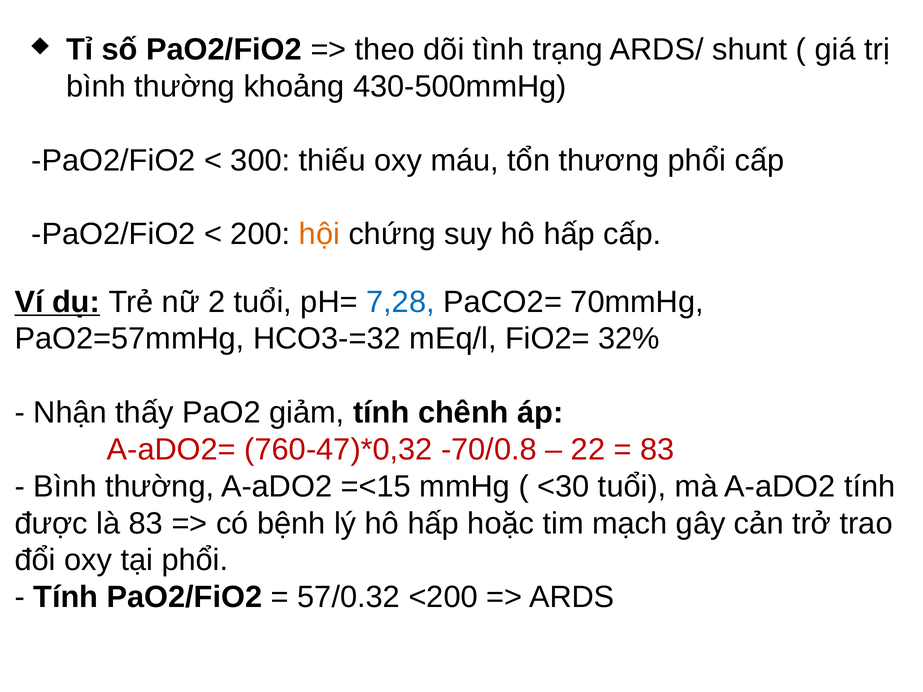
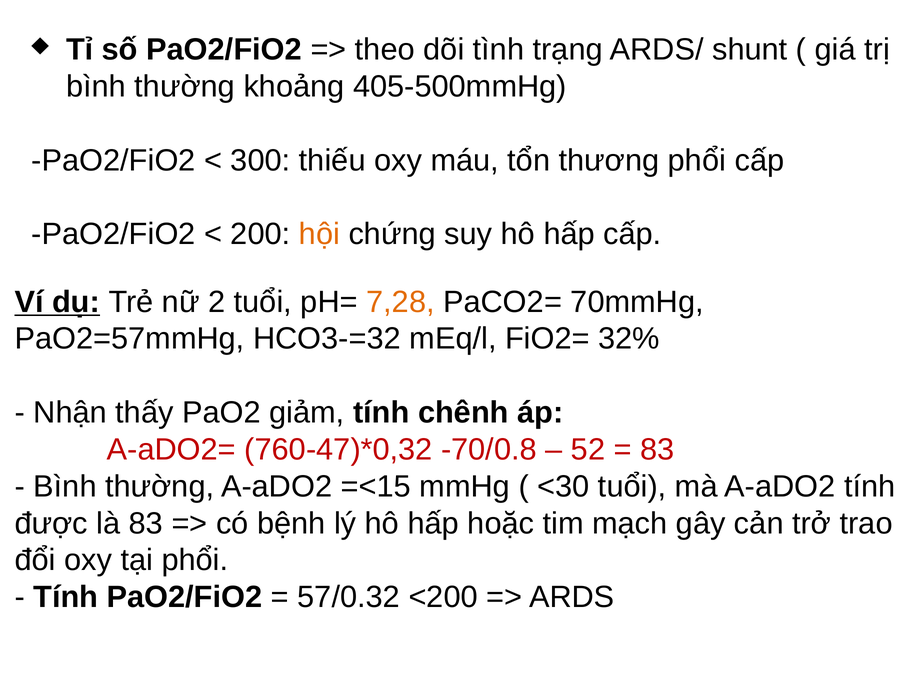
430-500mmHg: 430-500mmHg -> 405-500mmHg (460, 87)
7,28 colour: blue -> orange (400, 302)
22: 22 -> 52 (588, 450)
